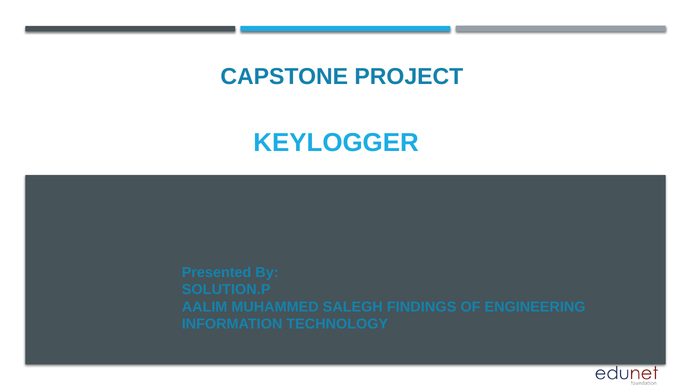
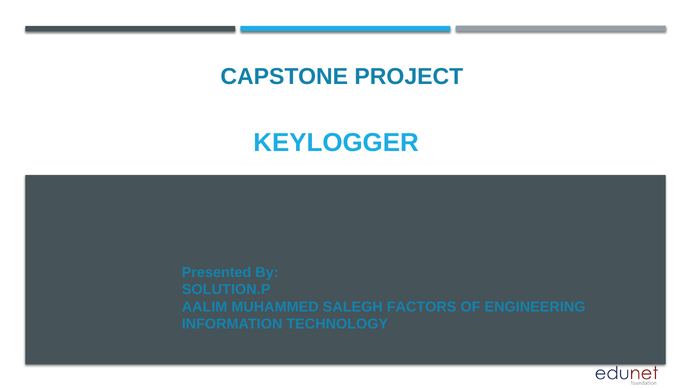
FINDINGS: FINDINGS -> FACTORS (422, 307)
